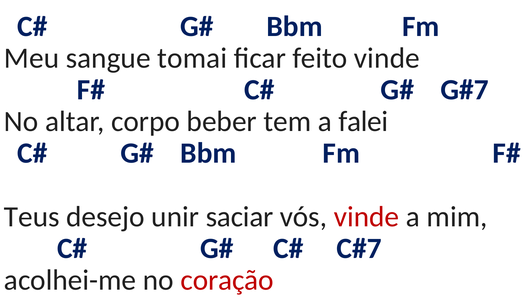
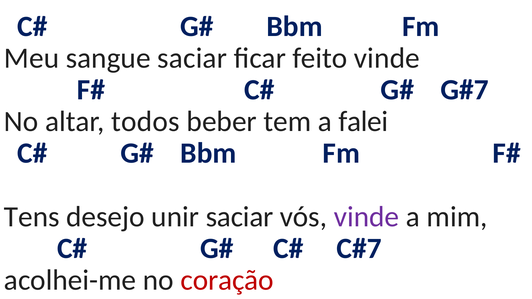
sangue tomai: tomai -> saciar (192, 58)
corpo: corpo -> todos (145, 122)
Teus: Teus -> Tens (32, 217)
vinde colour: red -> purple (366, 217)
